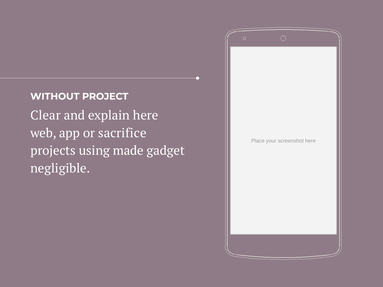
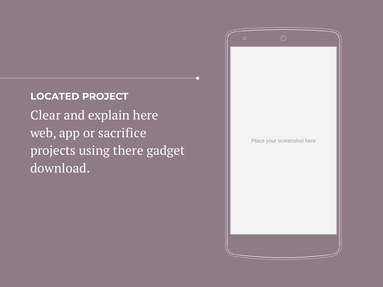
WITHOUT: WITHOUT -> LOCATED (55, 97)
made: made -> there (128, 151)
negligible: negligible -> download (60, 168)
